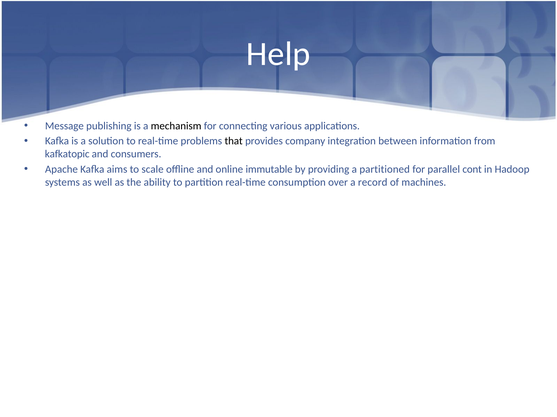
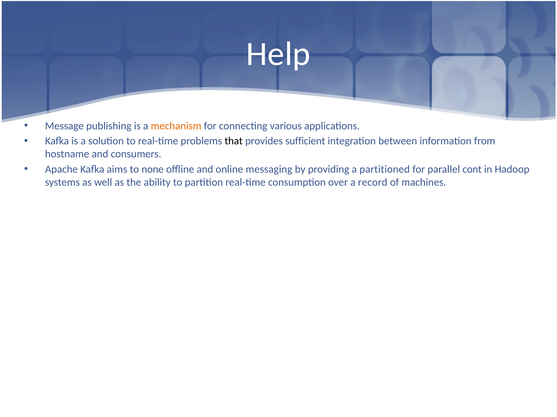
mechanism colour: black -> orange (176, 126)
company: company -> sufficient (305, 141)
kafkatopic: kafkatopic -> hostname (67, 154)
scale: scale -> none (153, 169)
immutable: immutable -> messaging (269, 169)
